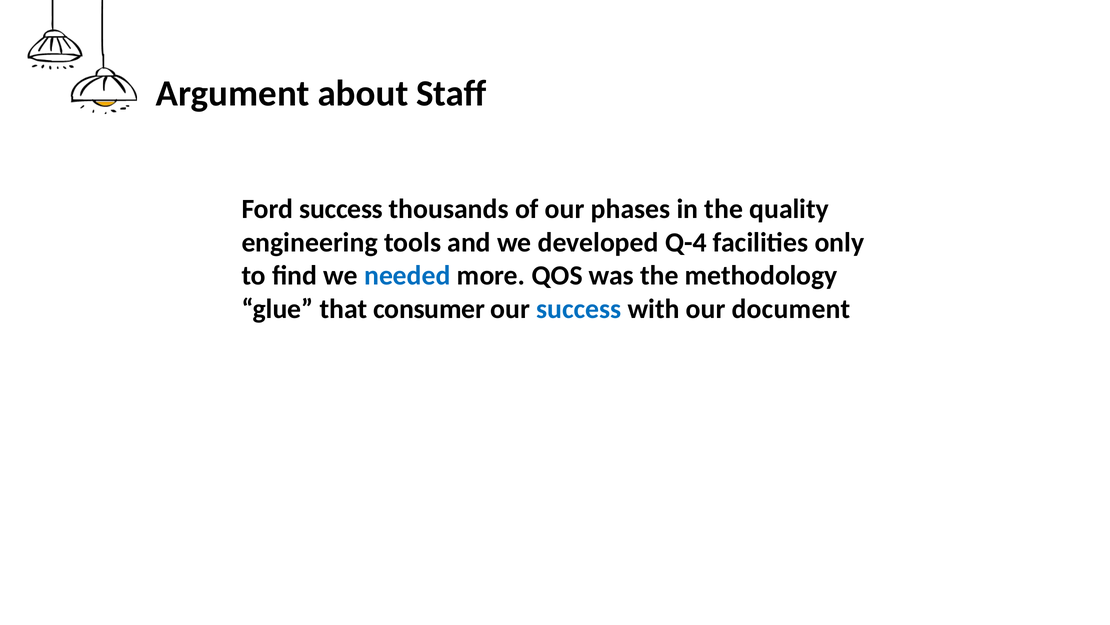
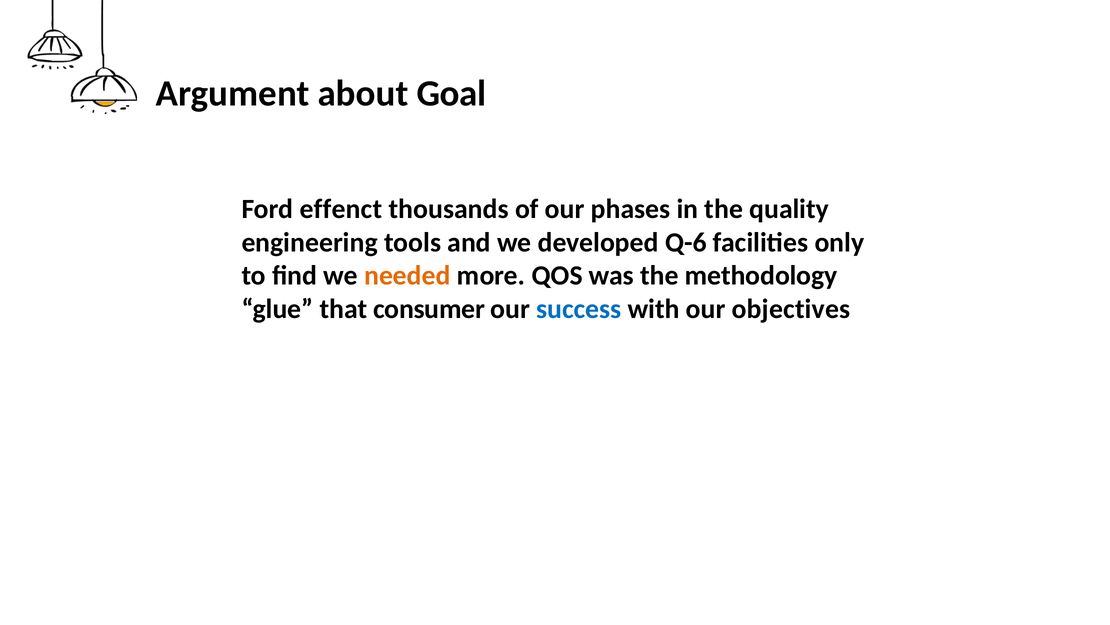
Staff: Staff -> Goal (451, 93)
Ford success: success -> effenct (341, 209)
Q-4: Q-4 -> Q-6 (686, 242)
needed colour: blue -> orange (407, 275)
document: document -> objectives (791, 309)
